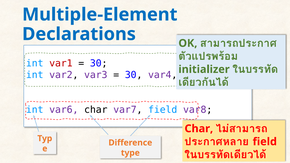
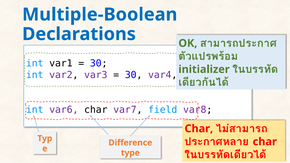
Multiple-Element: Multiple-Element -> Multiple-Boolean (100, 15)
var1 colour: red -> black (61, 63)
field: field -> char (265, 142)
